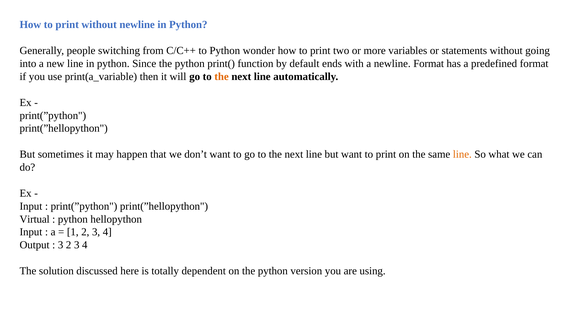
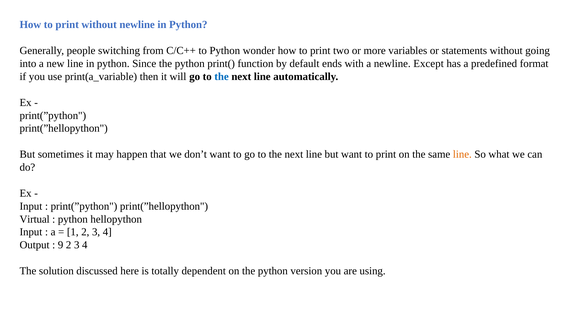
newline Format: Format -> Except (429, 64)
the colour: orange -> blue (222, 76)
3: 3 -> 9 (61, 245)
